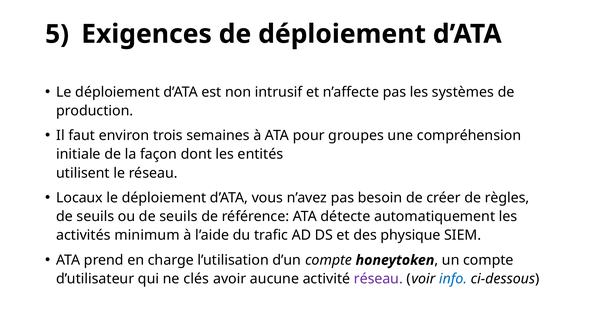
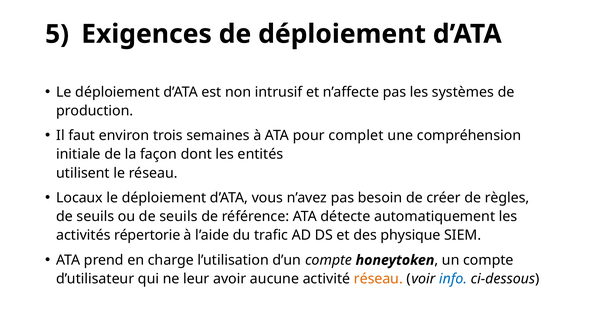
groupes: groupes -> complet (356, 136)
minimum: minimum -> répertorie (147, 235)
clés: clés -> leur (196, 279)
réseau colour: purple -> orange (378, 279)
